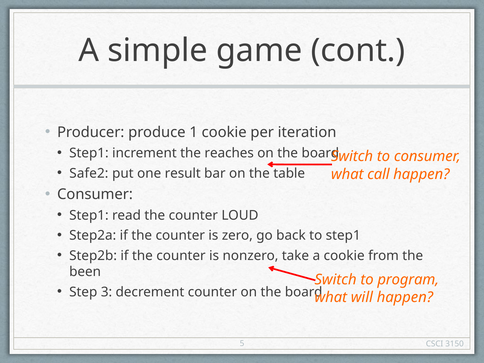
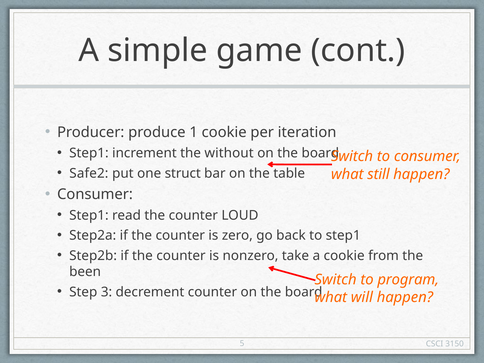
reaches: reaches -> without (229, 153)
result: result -> struct (183, 173)
call: call -> still (378, 174)
